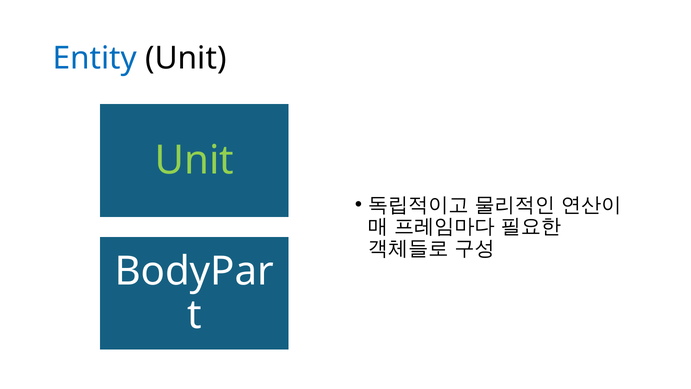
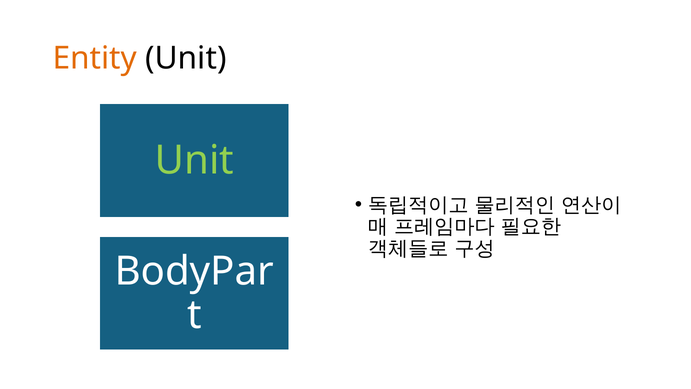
Entity colour: blue -> orange (95, 58)
